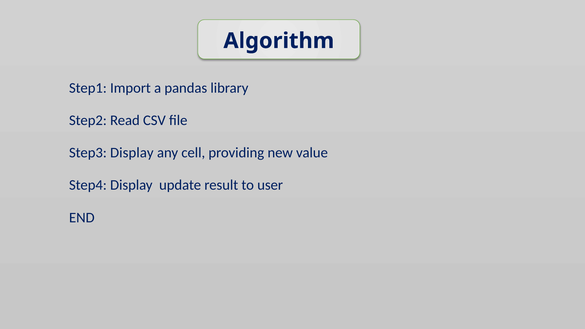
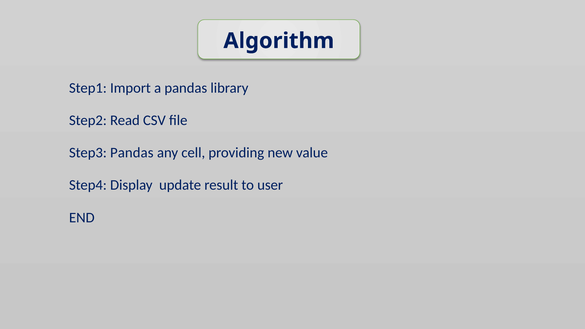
Step3 Display: Display -> Pandas (132, 153)
